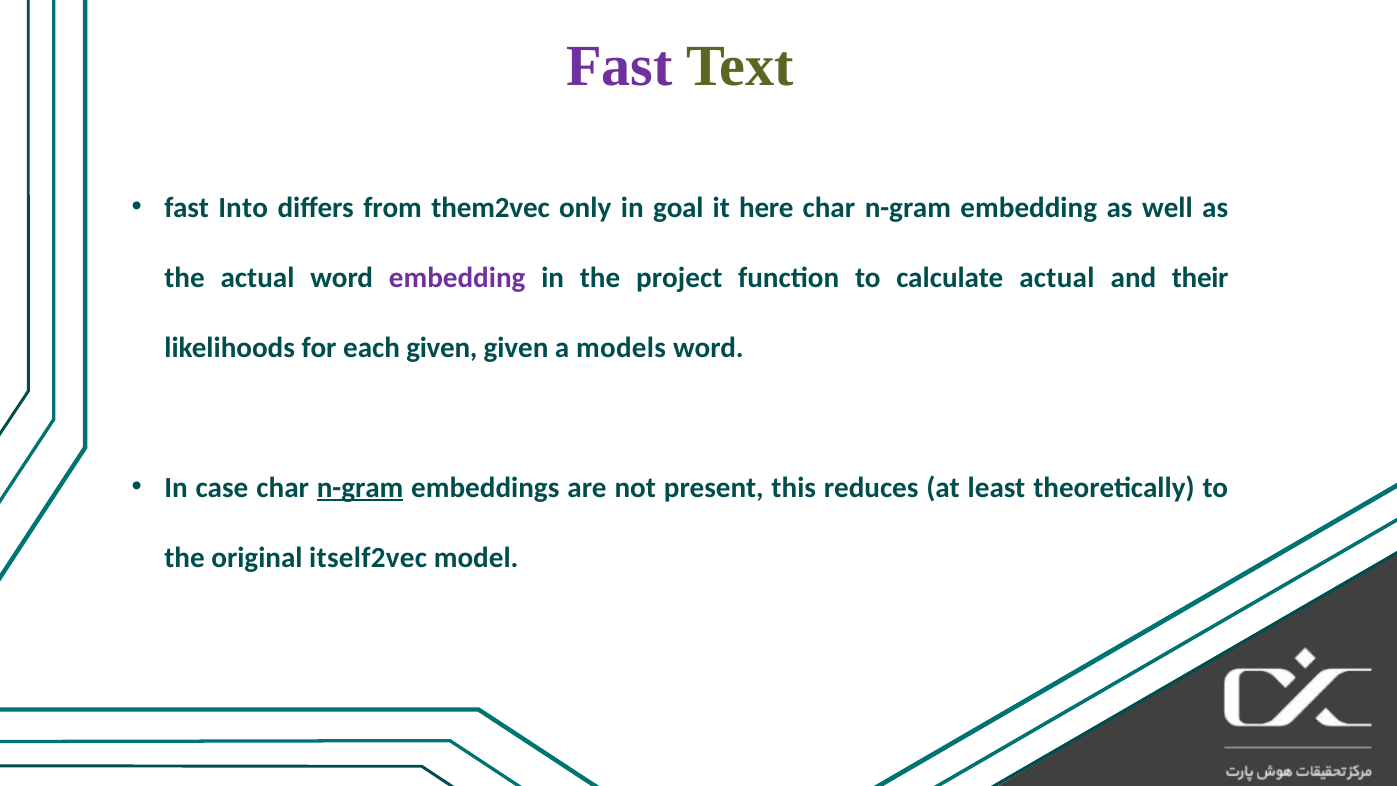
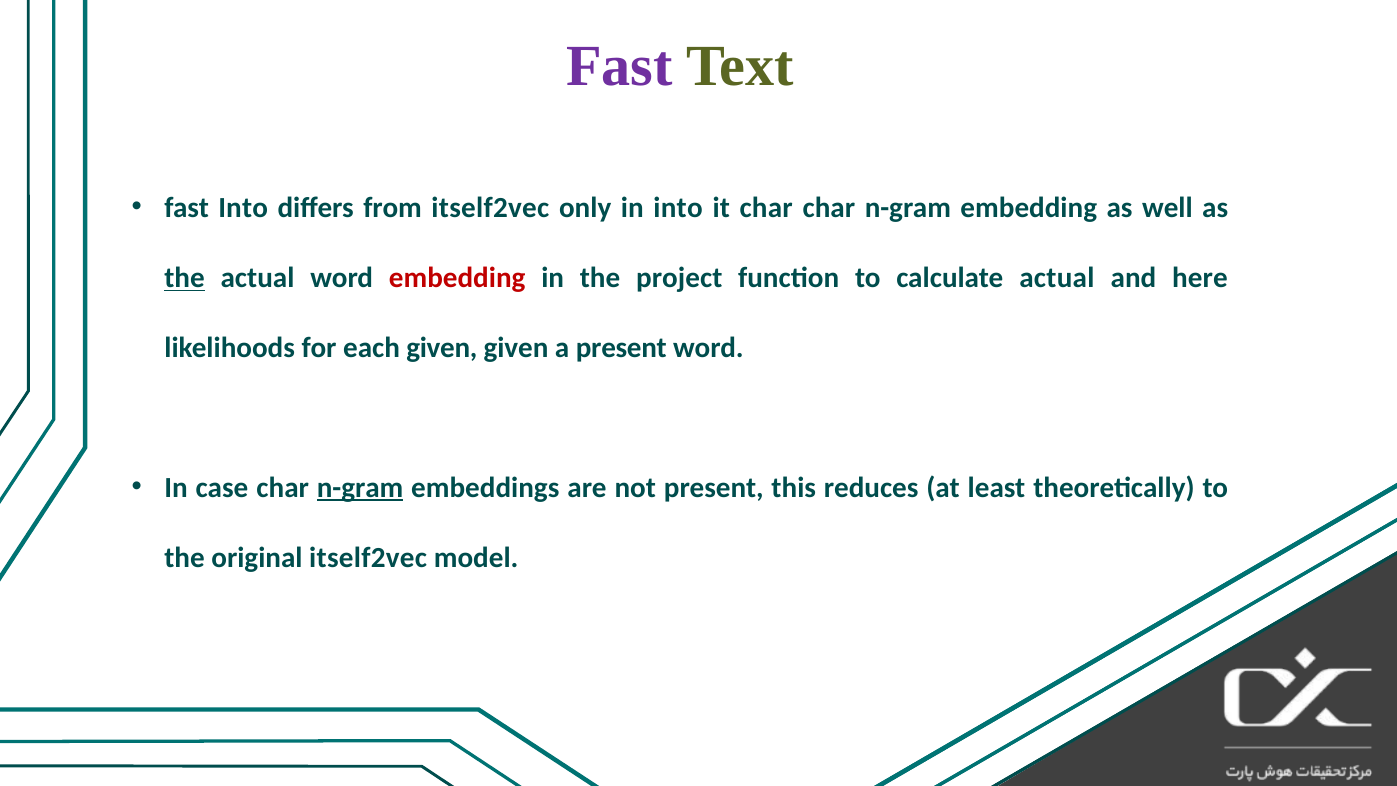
from them2vec: them2vec -> itself2vec (490, 208)
in goal: goal -> into (678, 208)
it here: here -> char (766, 208)
the underline: none -> present (185, 278)
embedding colour: purple -> red (457, 278)
their: their -> here (1200, 278)
a models: models -> present (621, 348)
